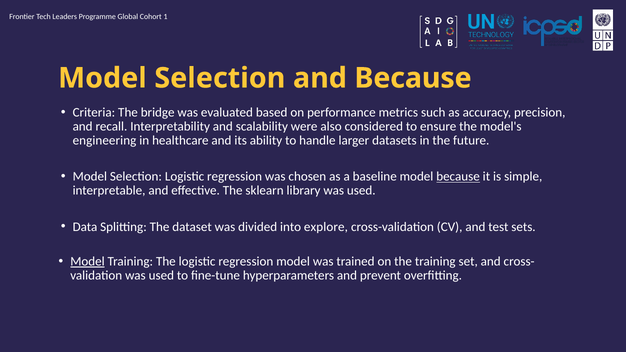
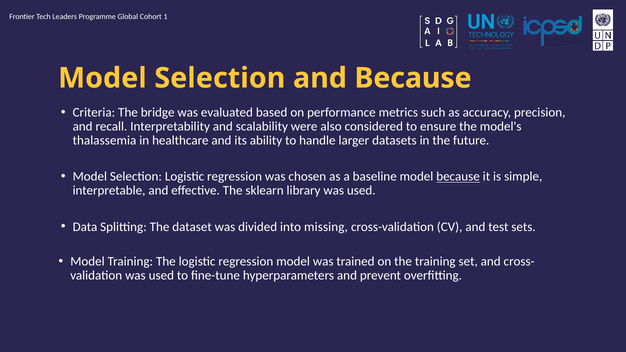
engineering: engineering -> thalassemia (104, 141)
explore: explore -> missing (326, 227)
Model underline: present -> none (87, 262)
